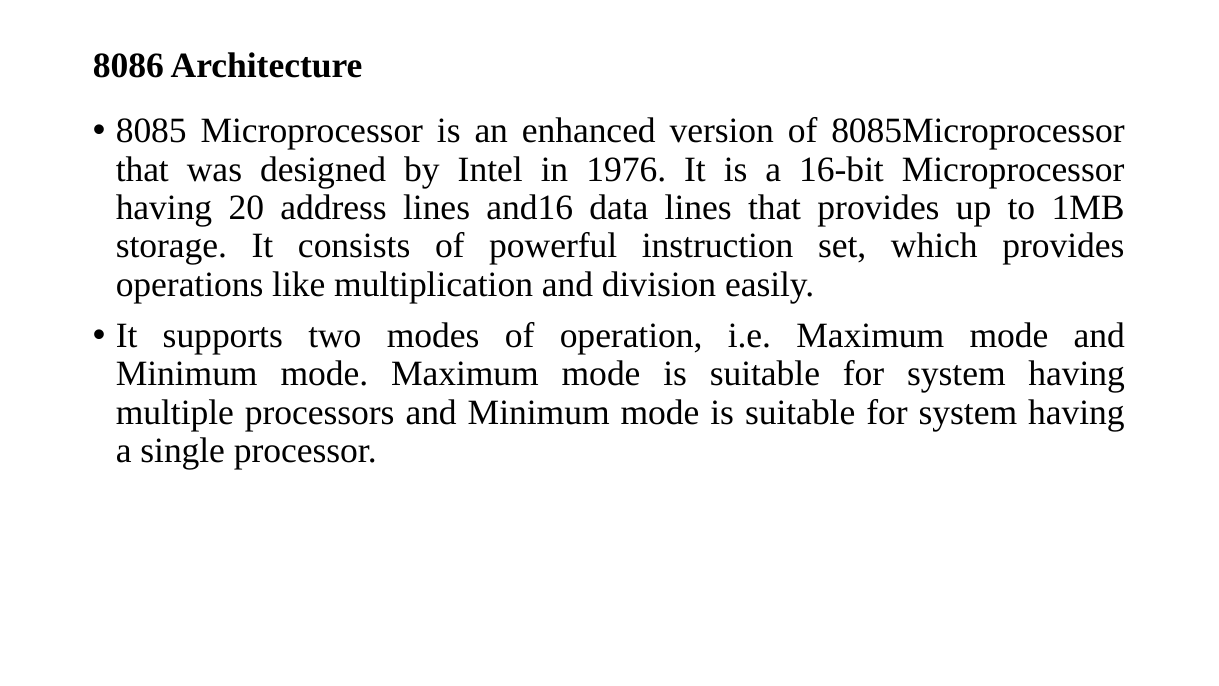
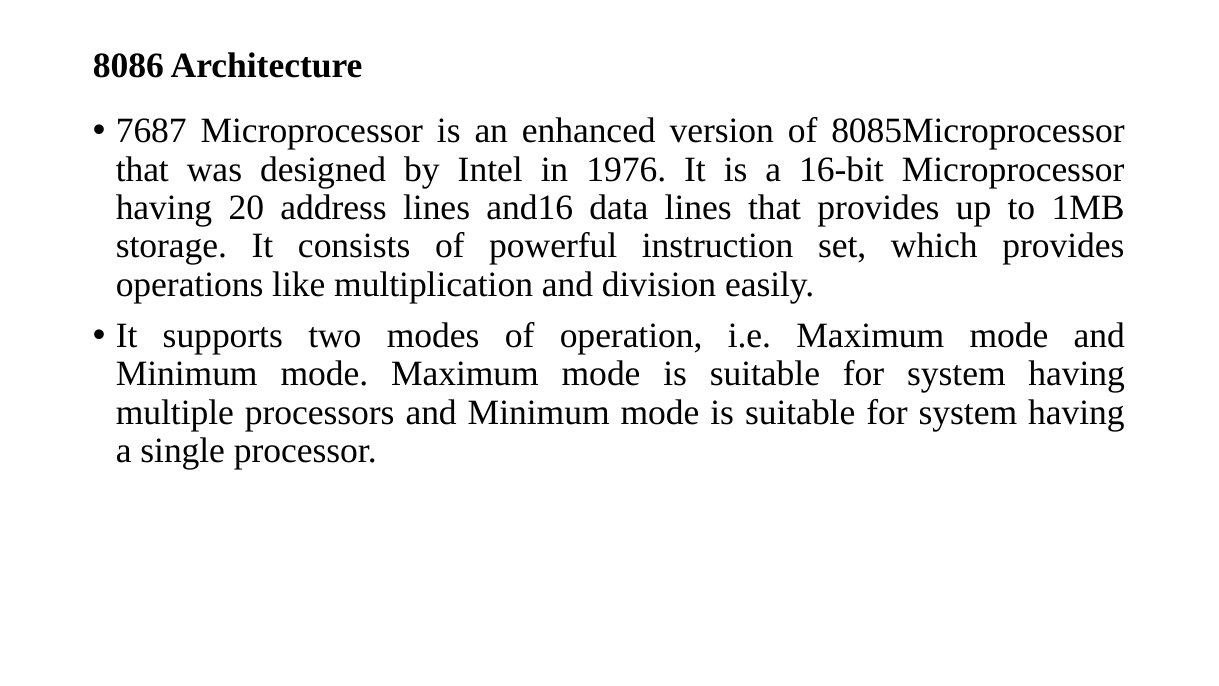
8085: 8085 -> 7687 (151, 131)
